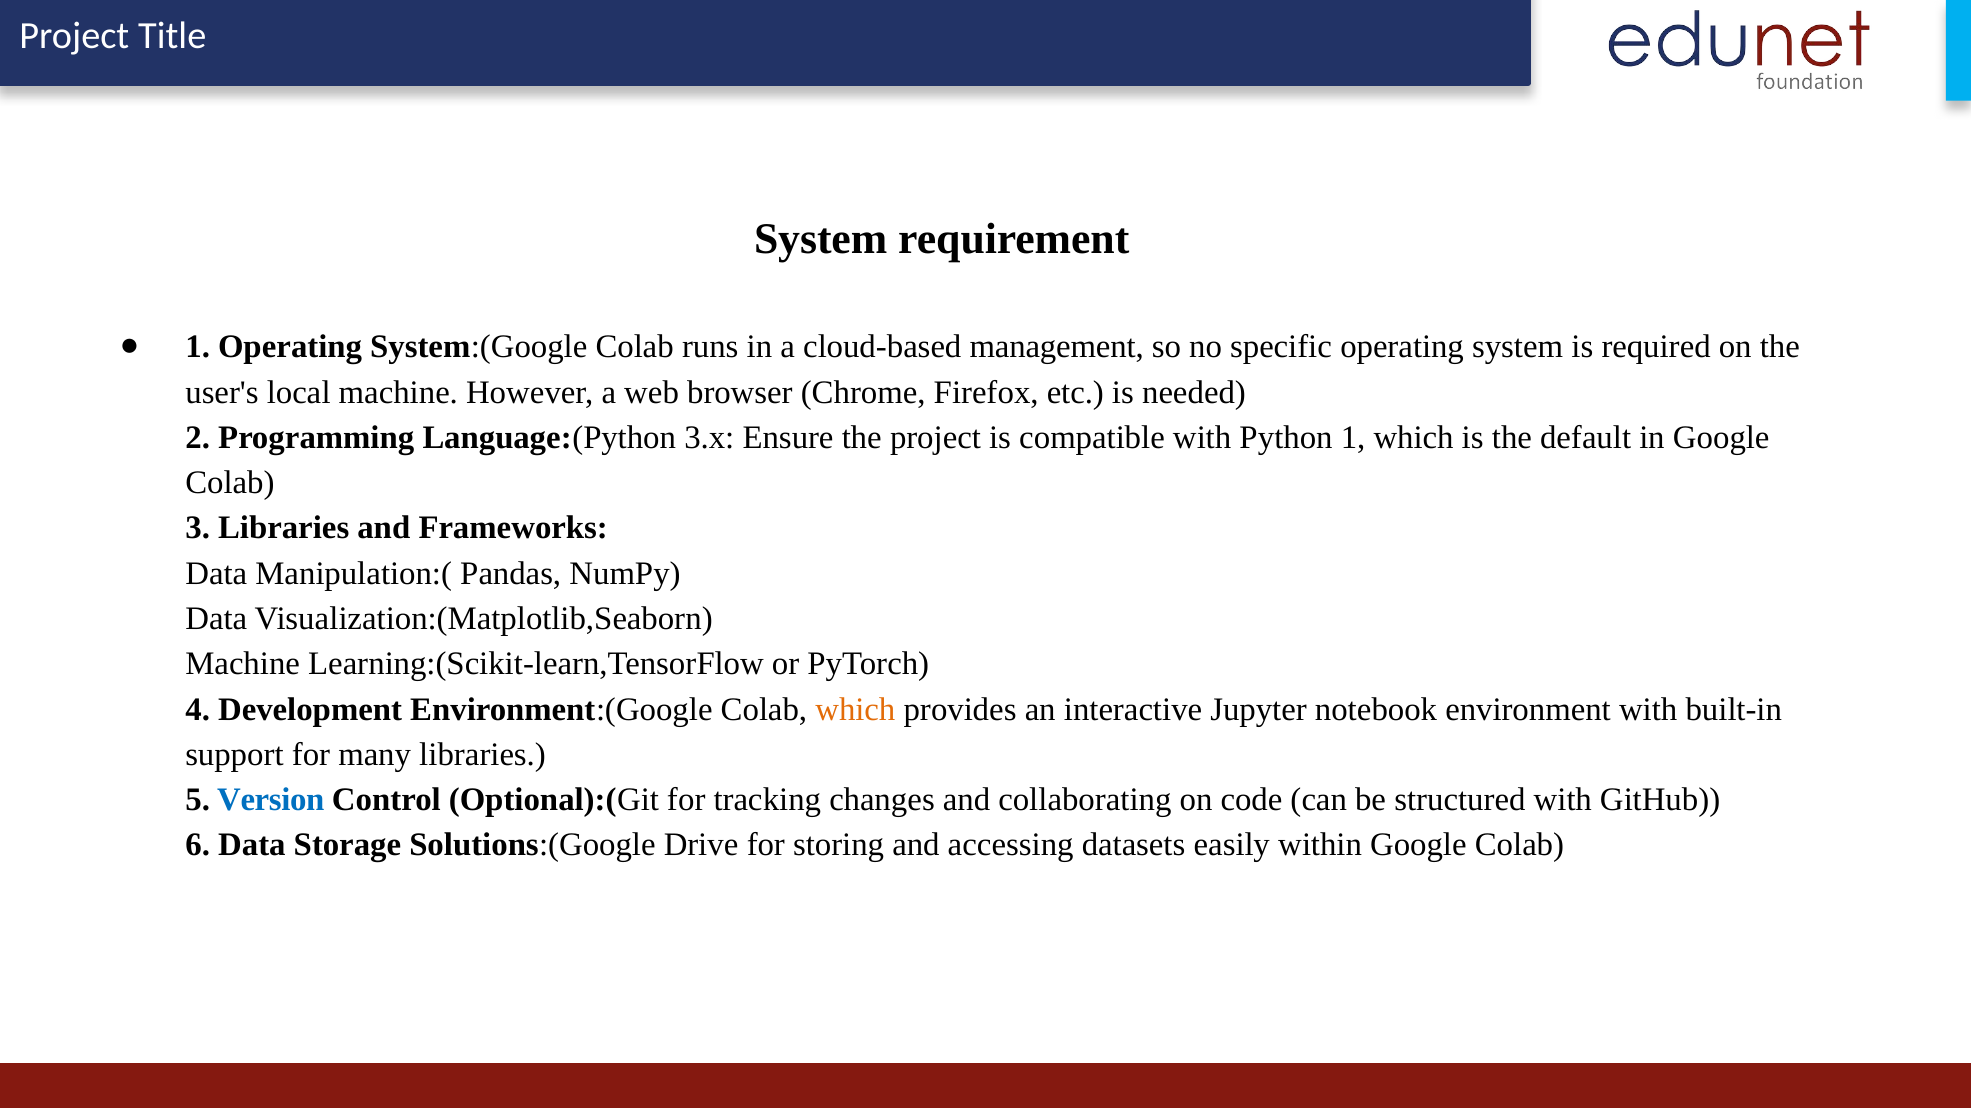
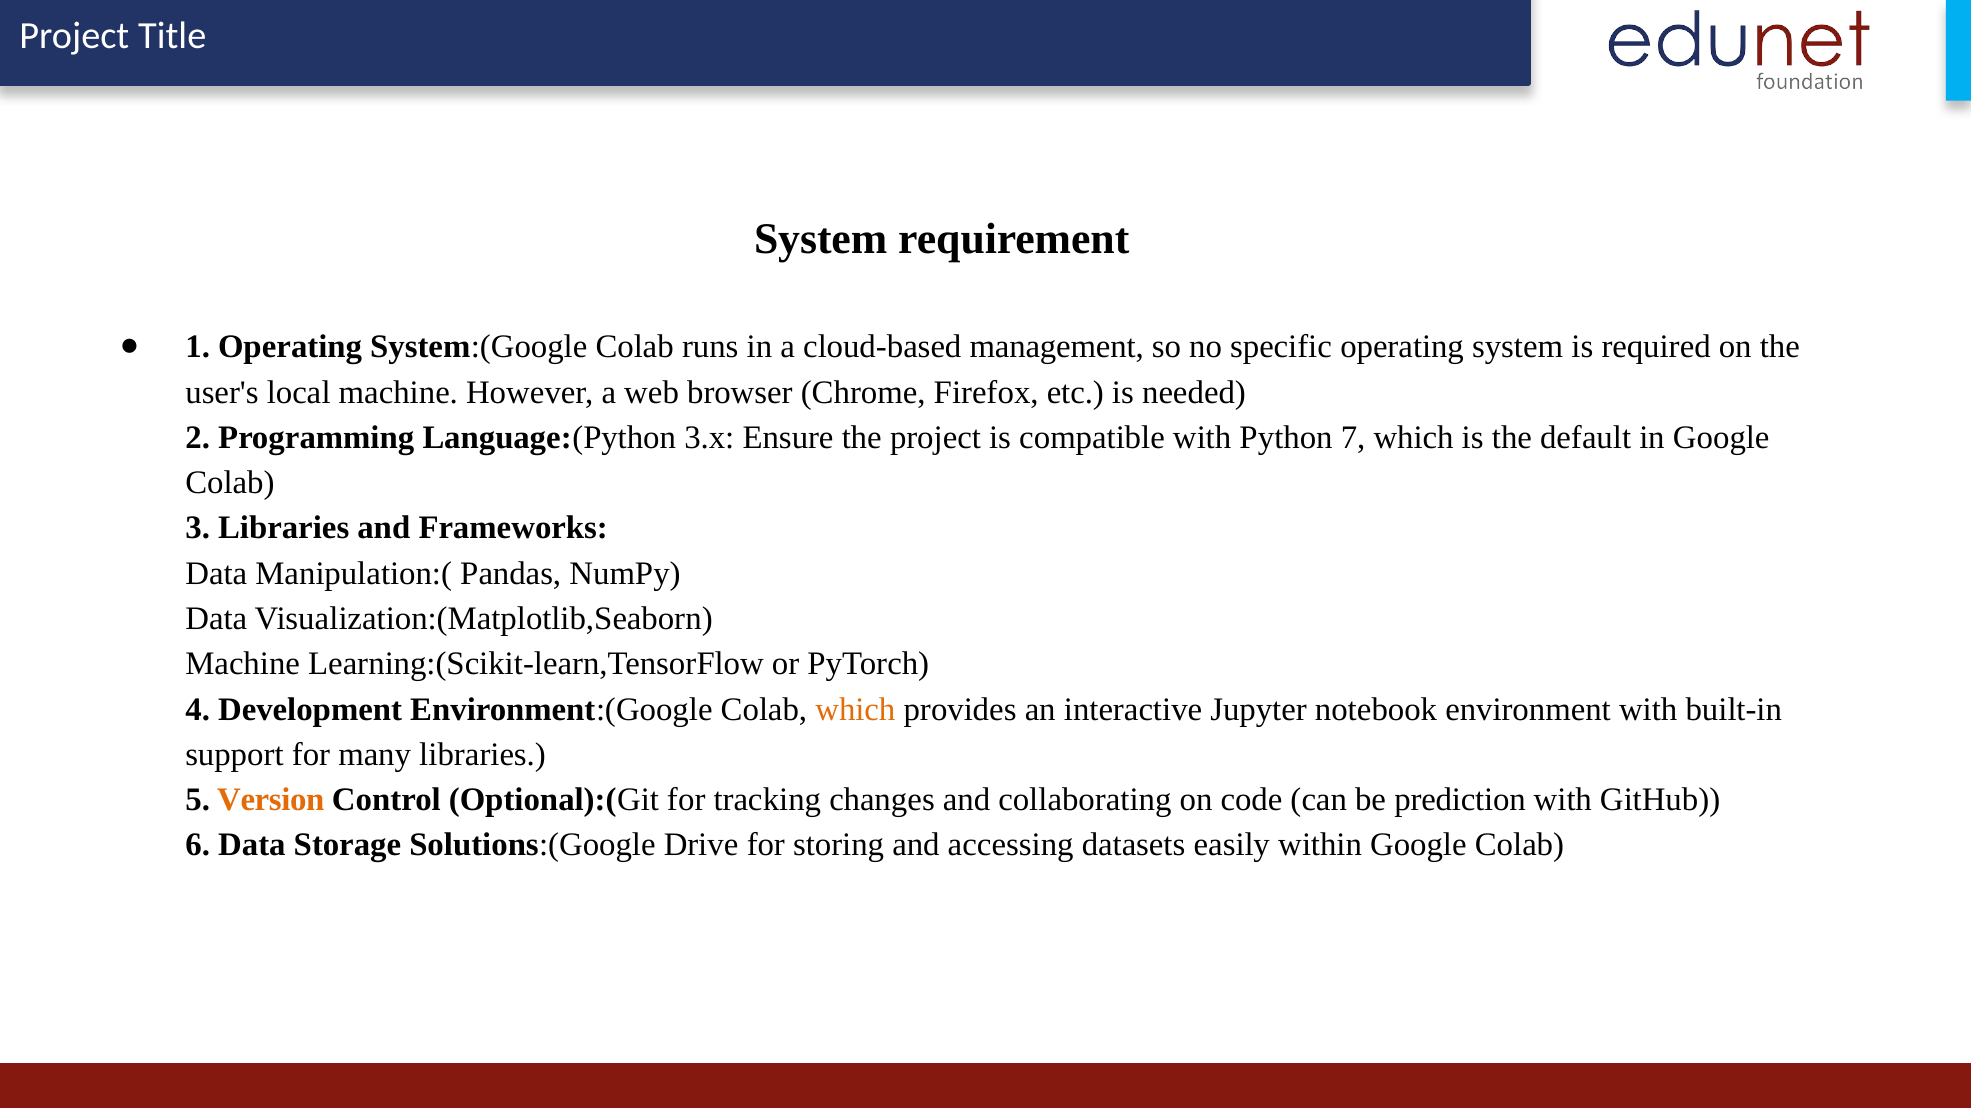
Python 1: 1 -> 7 (1353, 438)
Version colour: blue -> orange (271, 800)
structured: structured -> prediction (1460, 800)
